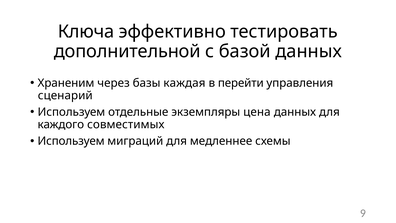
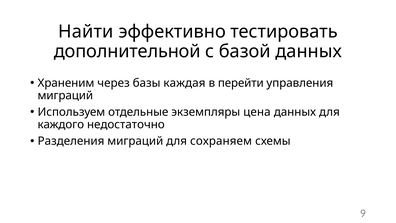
Ключа: Ключа -> Найти (86, 32)
сценарий: сценарий -> миграций (65, 95)
совместимых: совместимых -> недостаточно (126, 124)
Используем: Используем -> Разделения (71, 141)
медленнее: медленнее -> сохраняем (221, 141)
